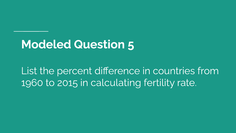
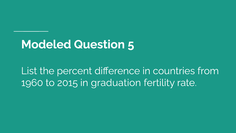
calculating: calculating -> graduation (116, 83)
